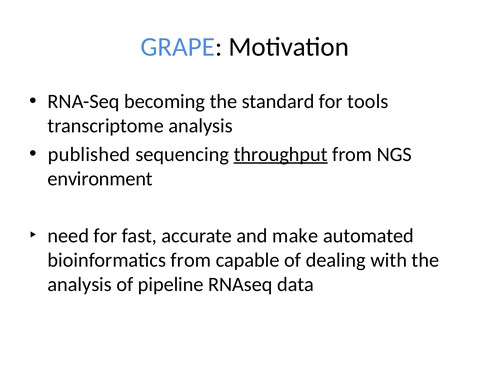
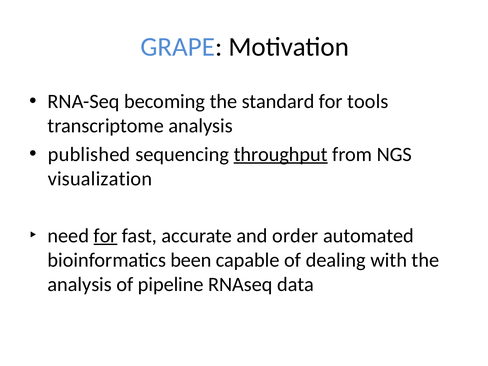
environment: environment -> visualization (100, 179)
for underline: none -> present (106, 236)
make: make -> order (295, 236)
bioinformatics from: from -> been (191, 260)
